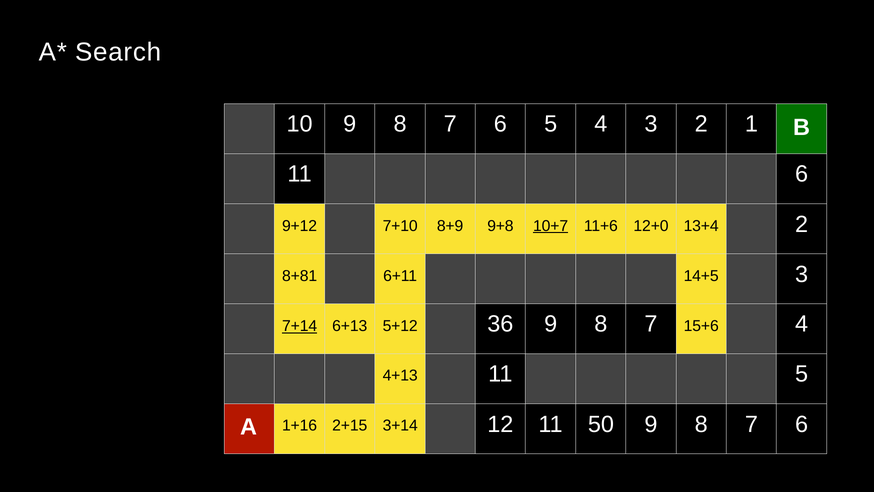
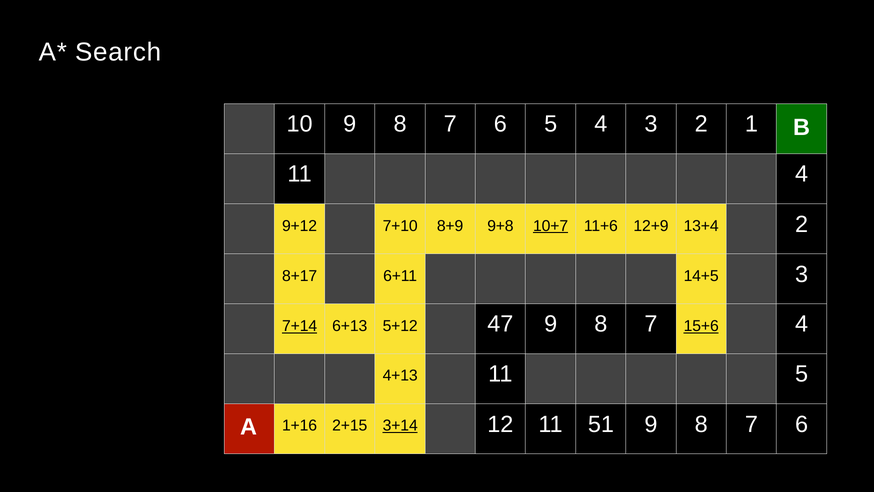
11 6: 6 -> 4 (802, 174)
12+0: 12+0 -> 12+9 (651, 226)
8+81: 8+81 -> 8+17 (300, 276)
36: 36 -> 47 (500, 324)
15+6 underline: none -> present (701, 326)
3+14 underline: none -> present (400, 425)
50: 50 -> 51 (601, 424)
